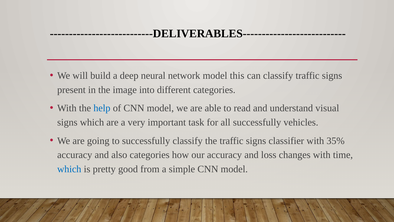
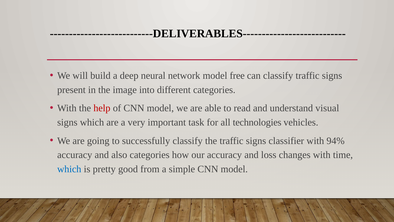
this: this -> free (237, 76)
help colour: blue -> red (102, 108)
all successfully: successfully -> technologies (257, 122)
35%: 35% -> 94% (336, 141)
